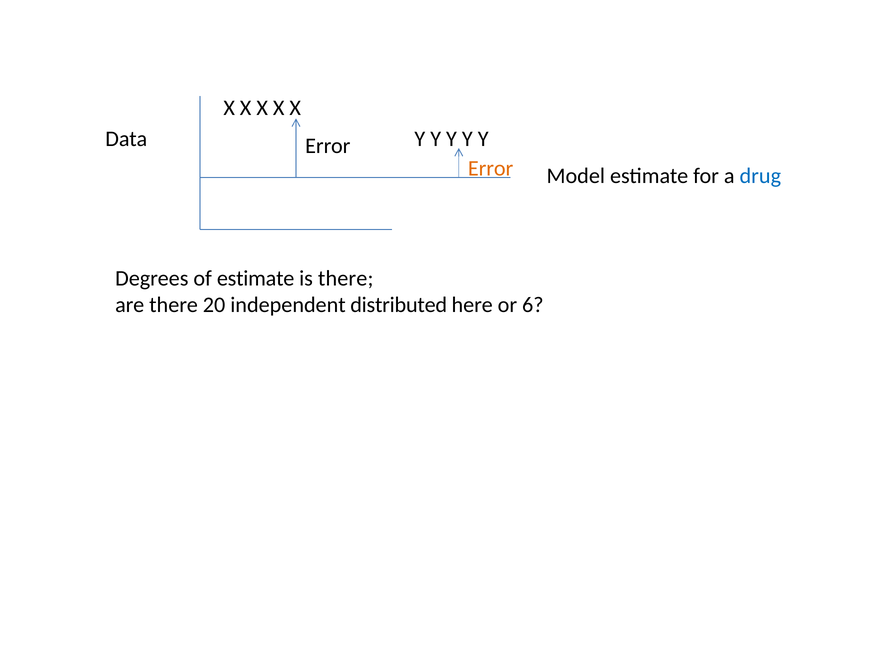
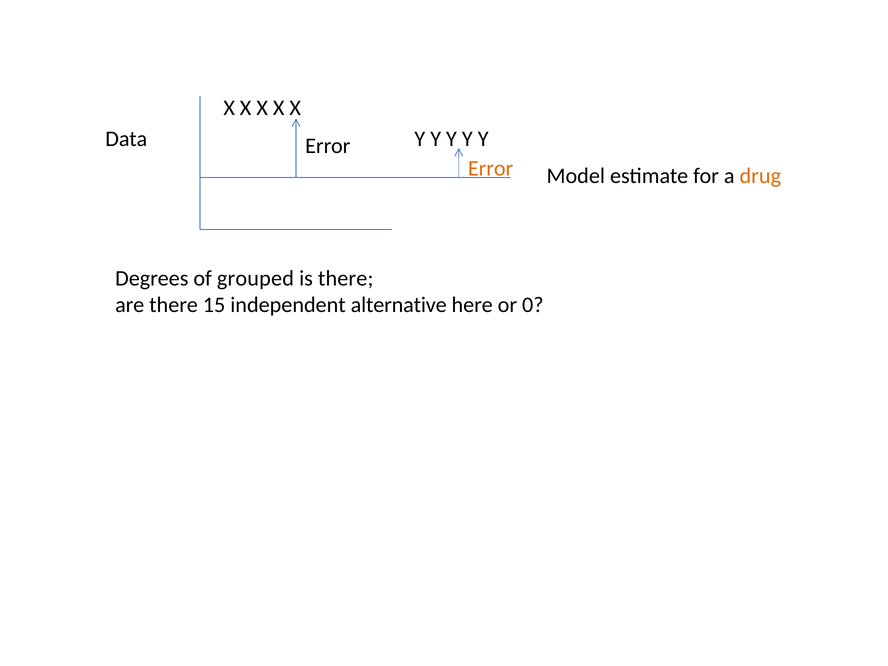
drug colour: blue -> orange (760, 176)
of estimate: estimate -> grouped (255, 278)
20: 20 -> 15 (214, 305)
distributed: distributed -> alternative (399, 305)
6: 6 -> 0 (533, 305)
